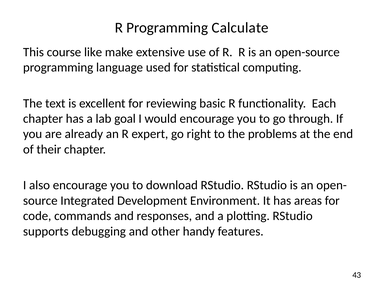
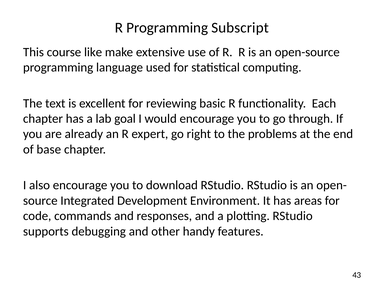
Calculate: Calculate -> Subscript (240, 28)
their: their -> base (49, 149)
